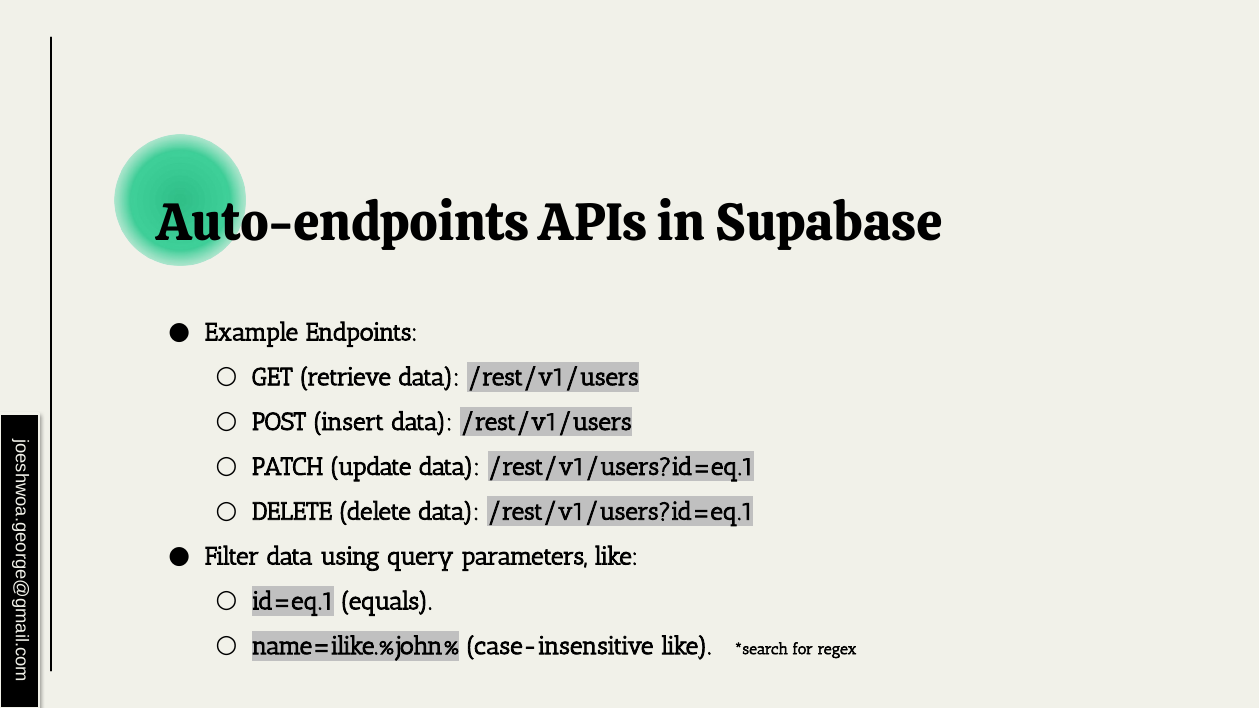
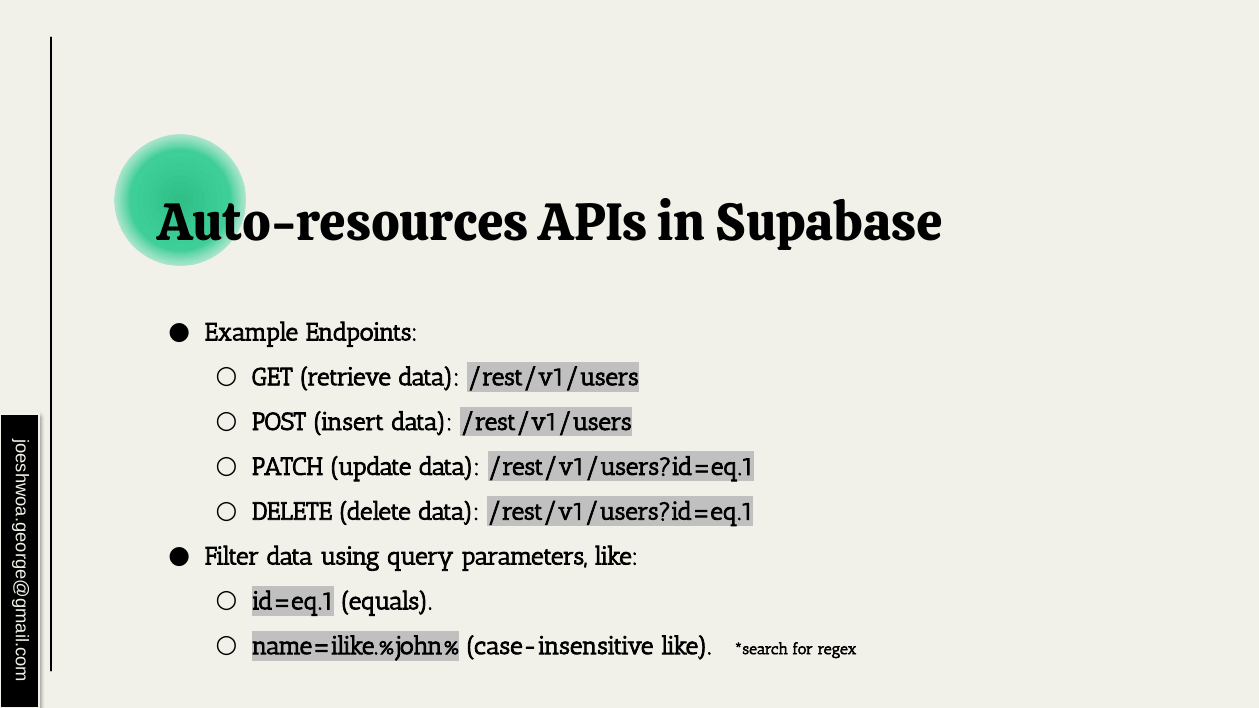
Auto-endpoints: Auto-endpoints -> Auto-resources (343, 223)
